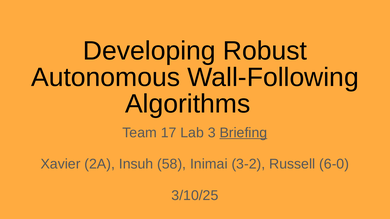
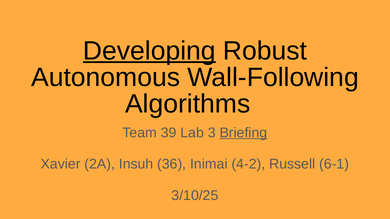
Developing underline: none -> present (149, 51)
17: 17 -> 39 (169, 133)
58: 58 -> 36 (172, 164)
3-2: 3-2 -> 4-2 (248, 164)
6-0: 6-0 -> 6-1 (334, 164)
